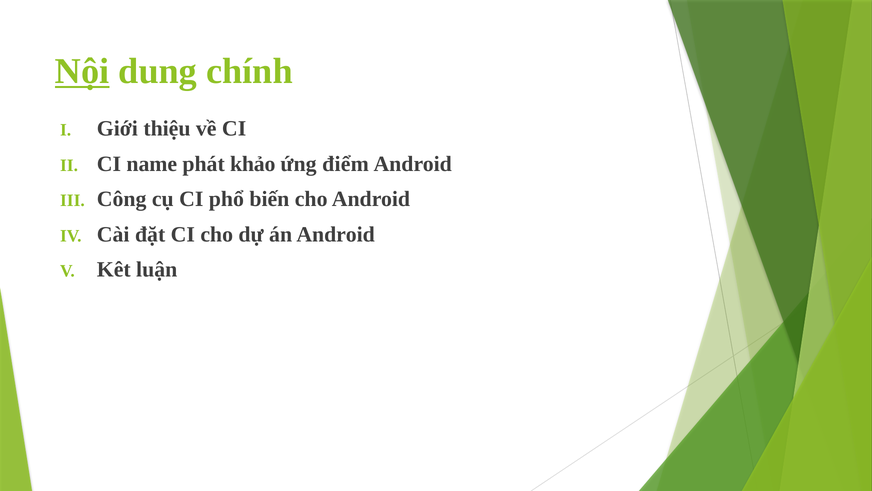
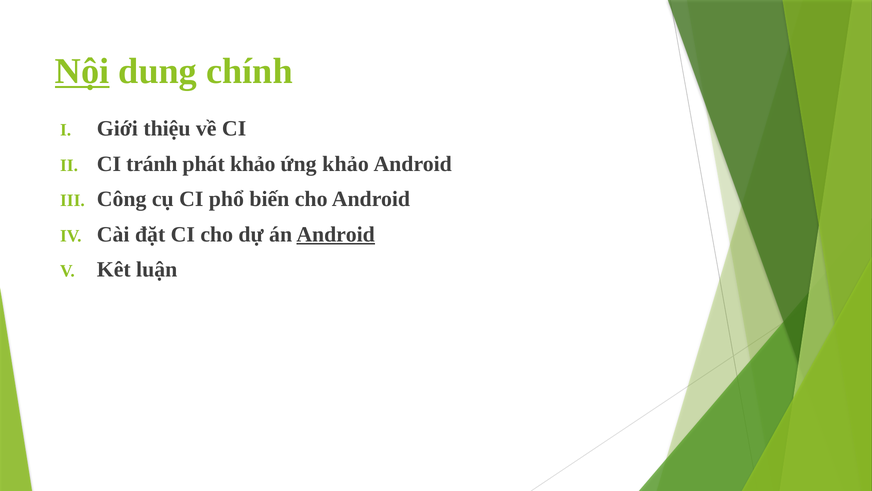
name: name -> tránh (152, 164)
ứng điểm: điểm -> khảo (346, 164)
Android underline: none -> present (336, 234)
